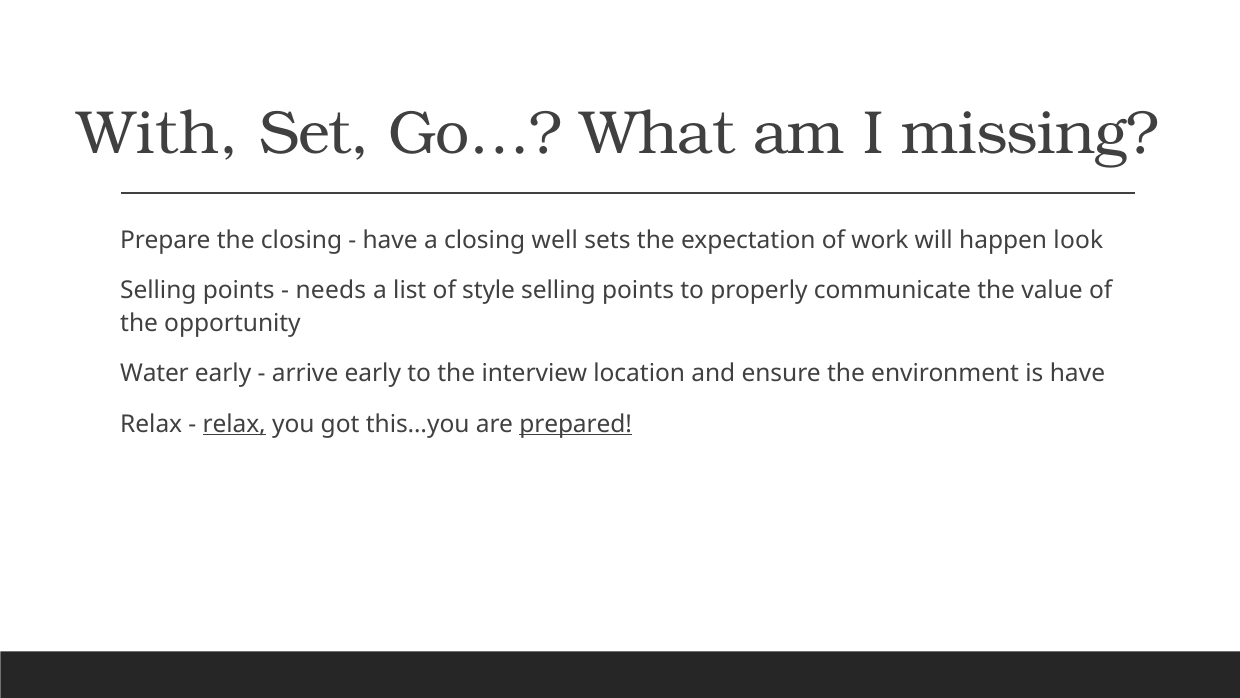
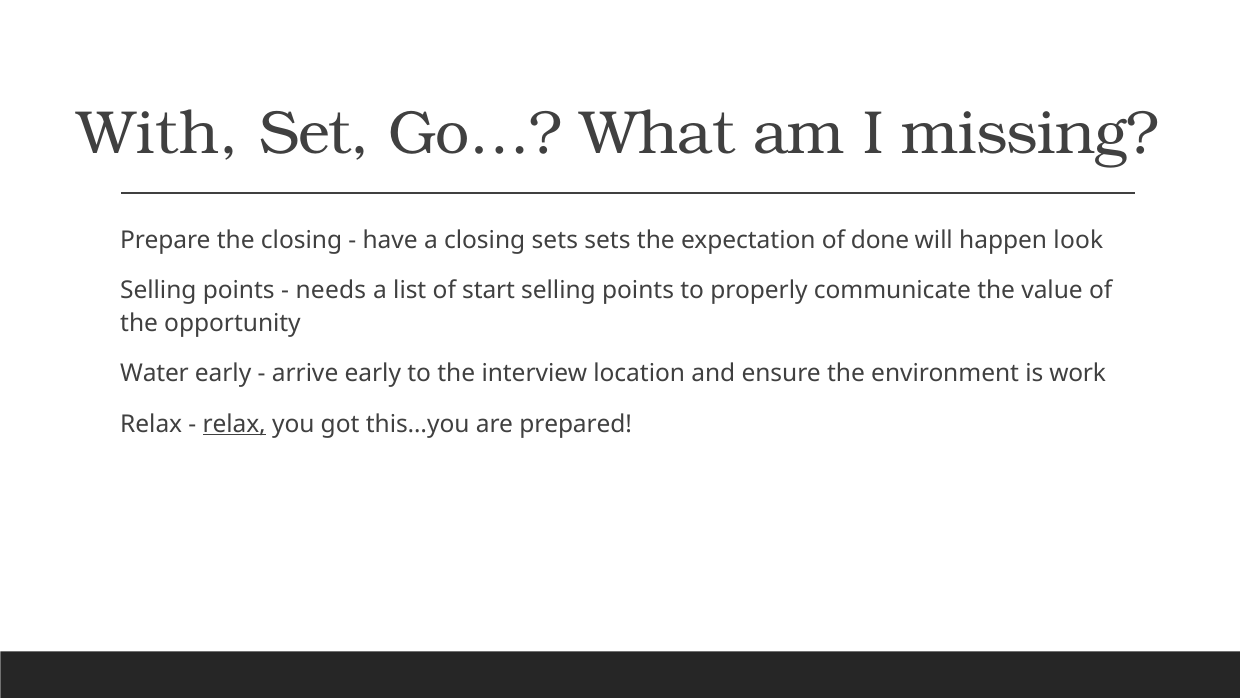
closing well: well -> sets (555, 240)
work: work -> done (880, 240)
style: style -> start (489, 291)
is have: have -> work (1078, 373)
prepared underline: present -> none (576, 424)
